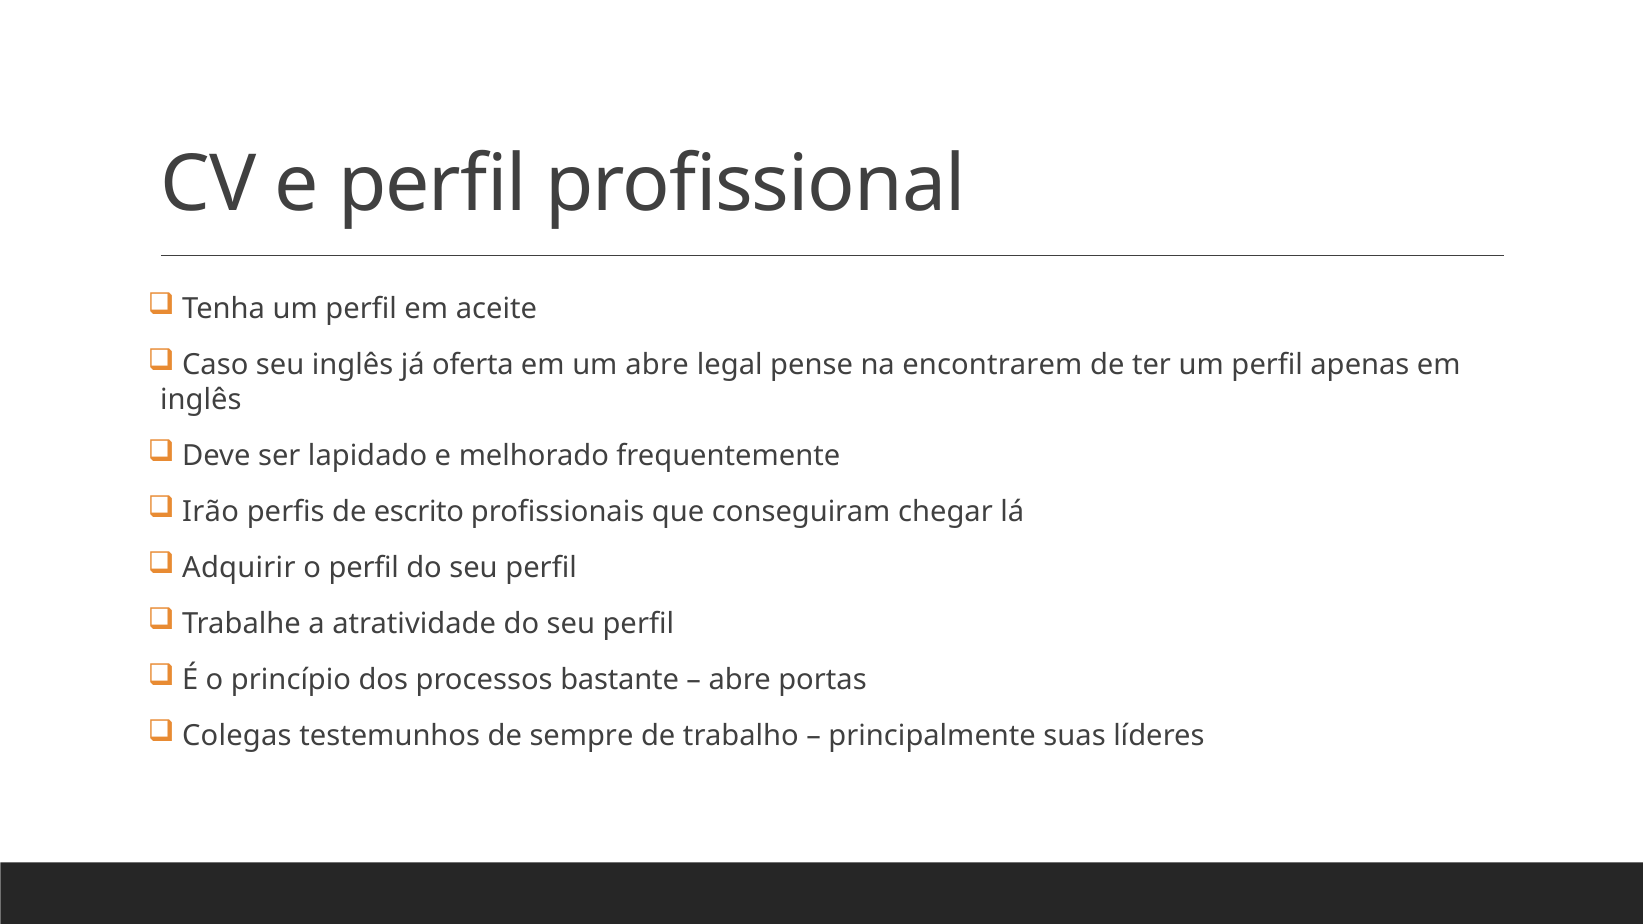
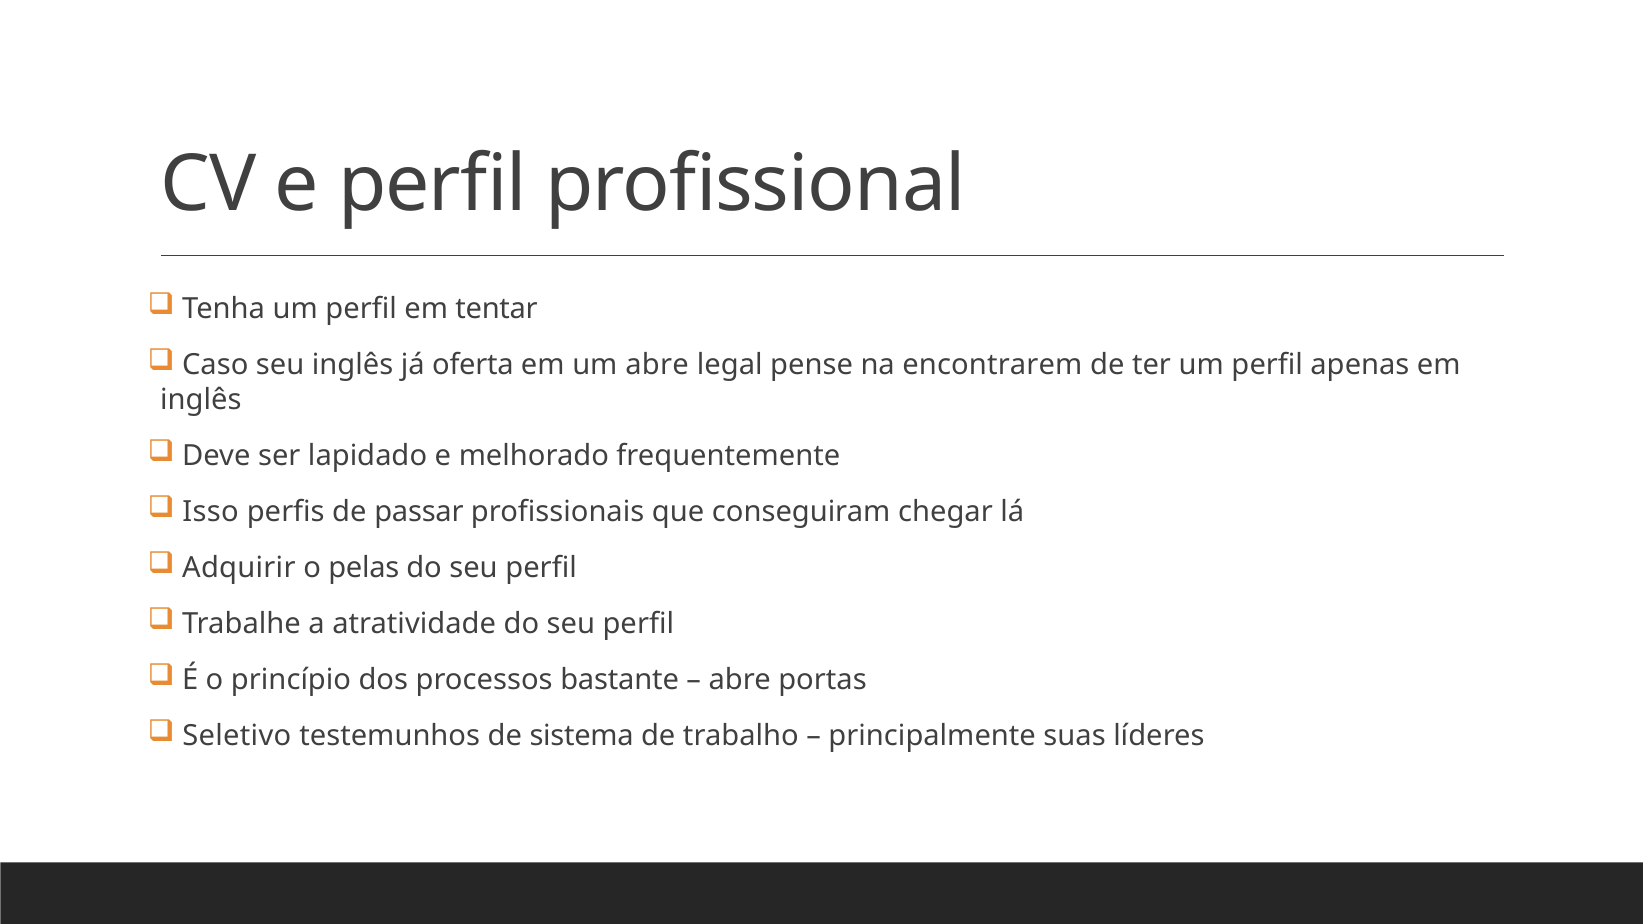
aceite: aceite -> tentar (497, 309)
Irão: Irão -> Isso (211, 512)
escrito: escrito -> passar (419, 512)
o perfil: perfil -> pelas (364, 568)
Colegas: Colegas -> Seletivo (237, 736)
sempre: sempre -> sistema (582, 736)
